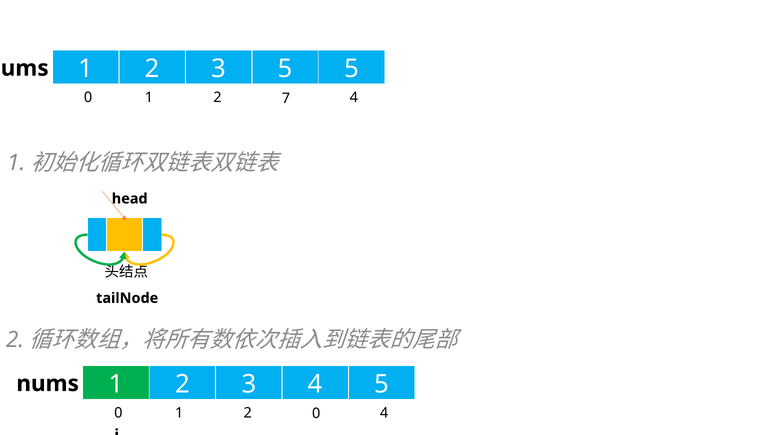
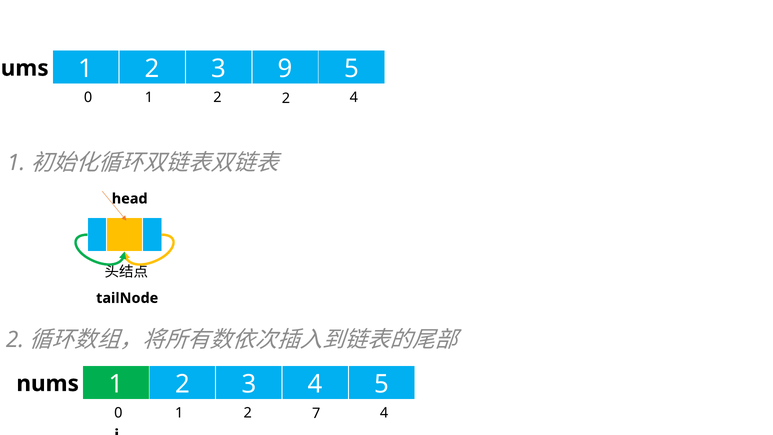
3 5: 5 -> 9 (285, 69)
2 7: 7 -> 2 (286, 98)
2 0: 0 -> 7 (316, 413)
